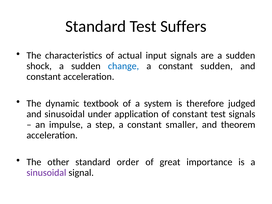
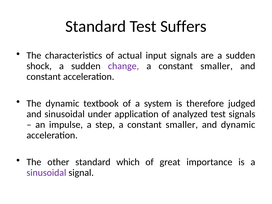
change colour: blue -> purple (124, 66)
sudden: sudden -> smaller (217, 66)
of constant: constant -> analyzed (190, 114)
and theorem: theorem -> dynamic (238, 125)
order: order -> which (128, 162)
